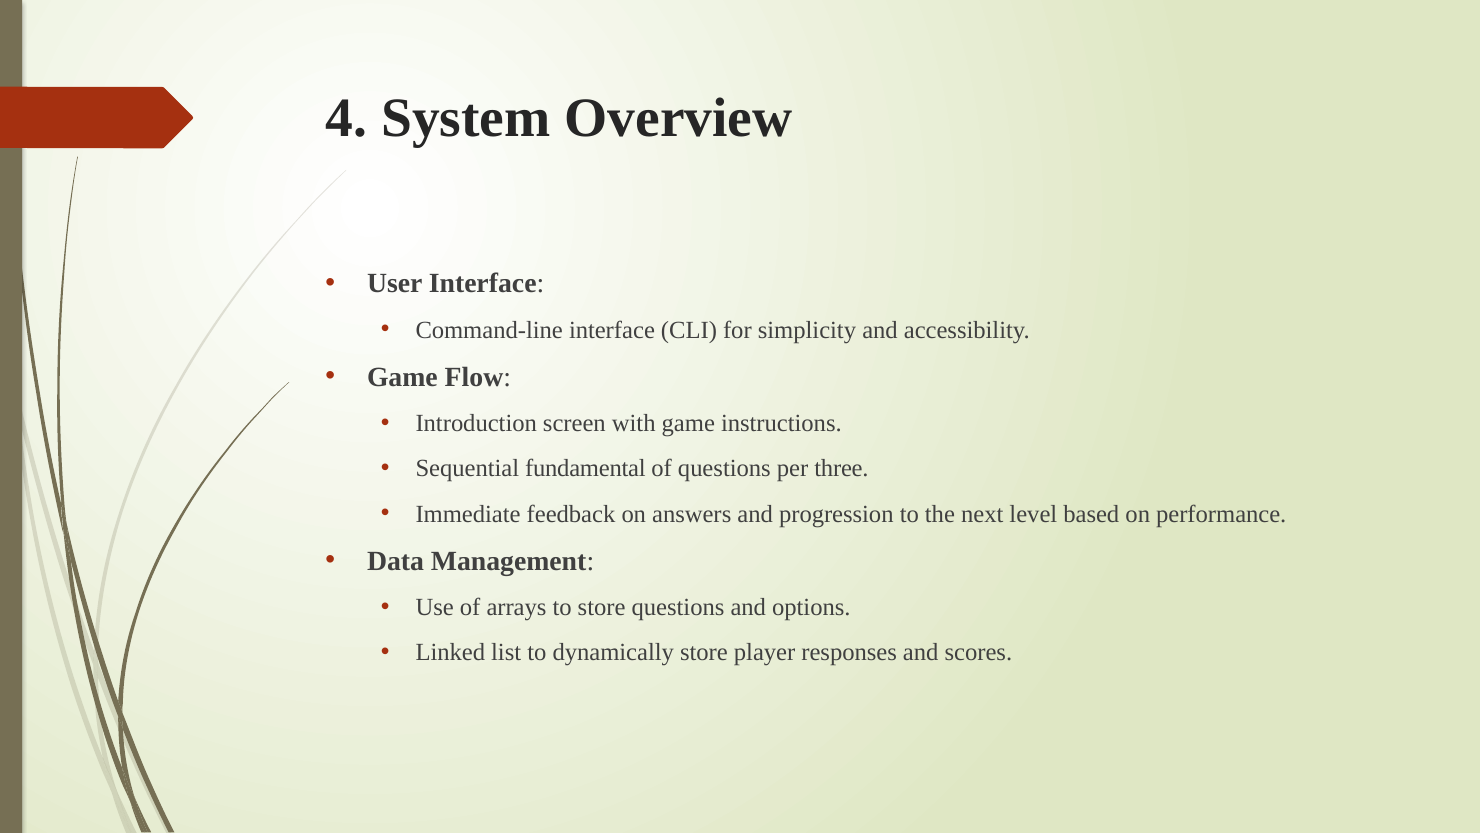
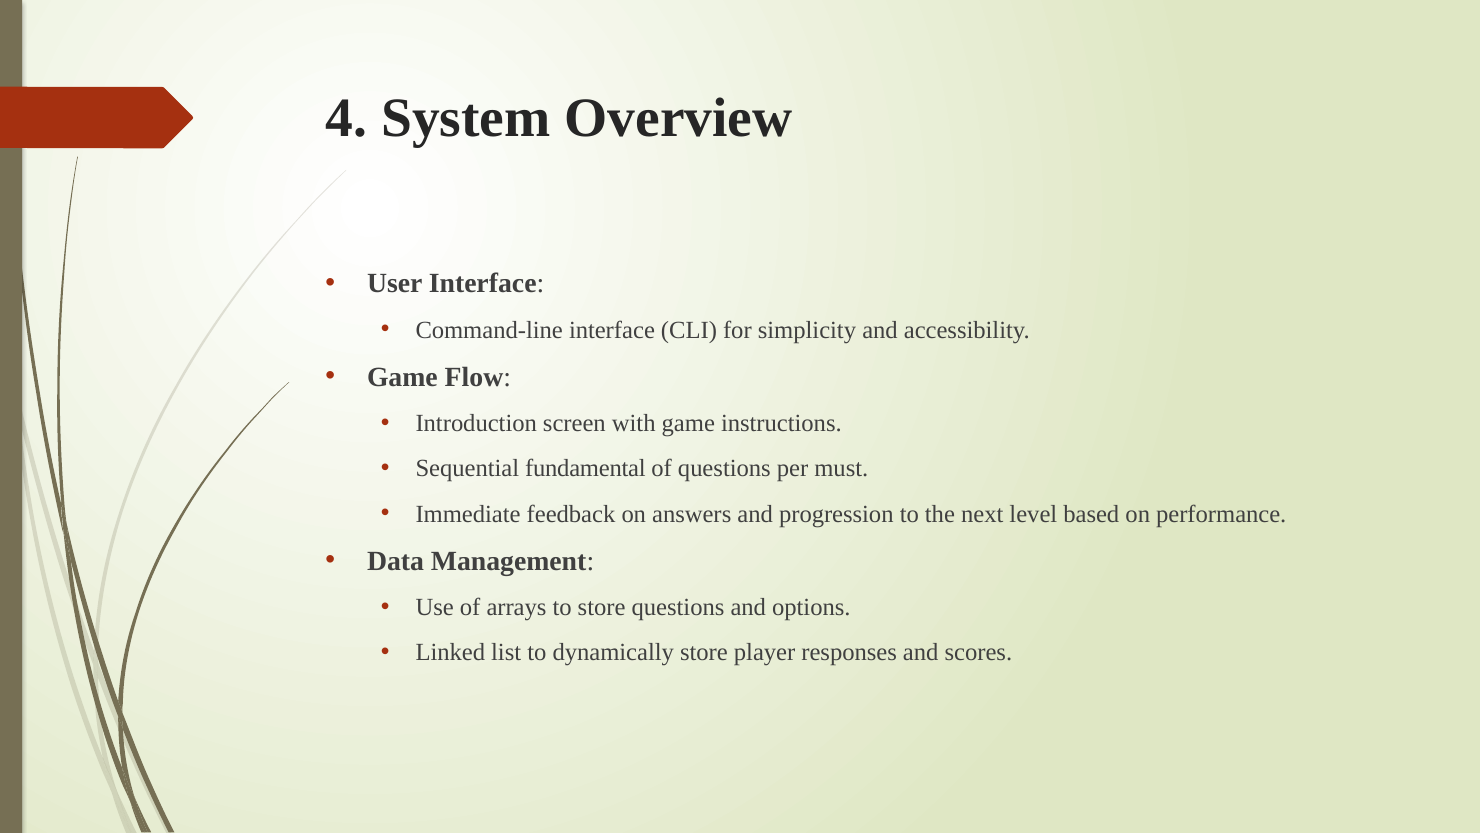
three: three -> must (841, 469)
